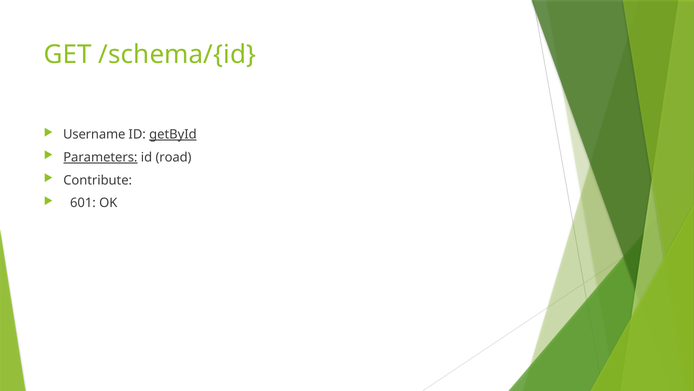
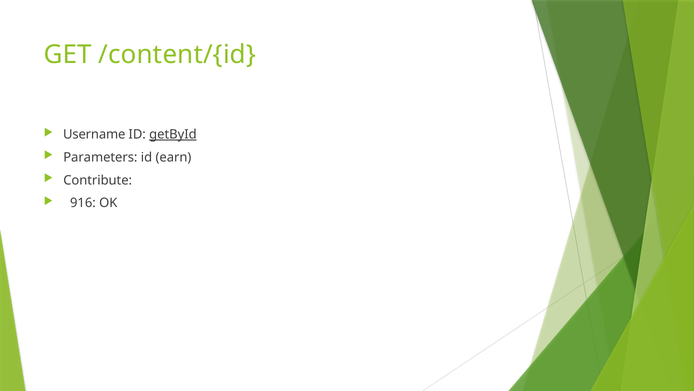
/schema/{id: /schema/{id -> /content/{id (177, 55)
Parameters underline: present -> none (100, 157)
road: road -> earn (173, 157)
601: 601 -> 916 (83, 203)
